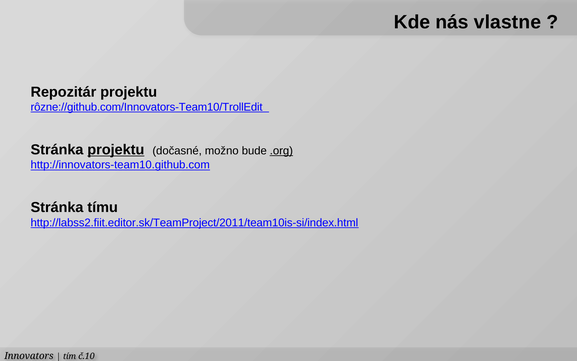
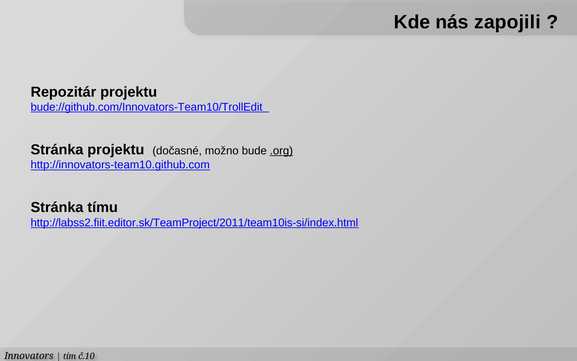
vlastne: vlastne -> zapojili (507, 22)
rôzne://github.com/Innovators-Team10/TrollEdit: rôzne://github.com/Innovators-Team10/TrollEdit -> bude://github.com/Innovators-Team10/TrollEdit (147, 107)
projektu underline: present -> none (116, 150)
